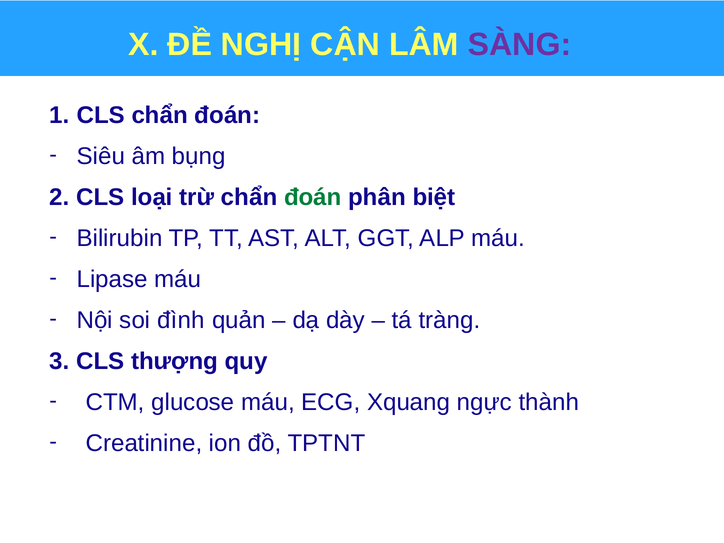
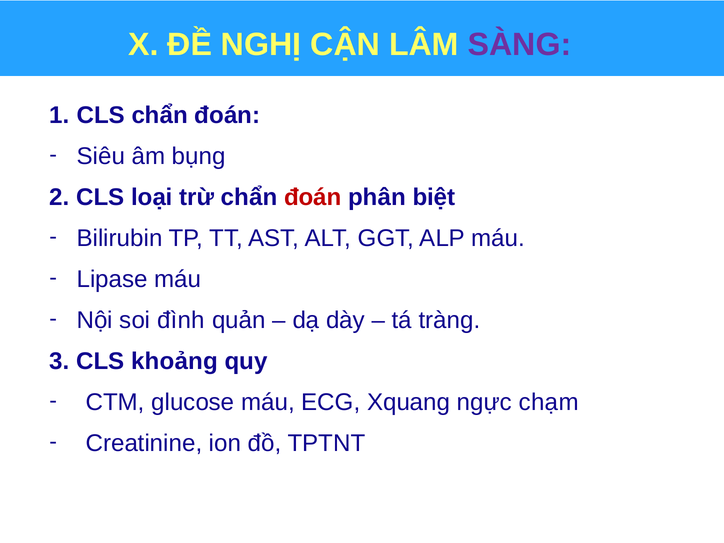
đoán colour: green -> red (313, 197)
thượng: thượng -> khoảng (174, 361)
thành: thành -> chạm (549, 402)
